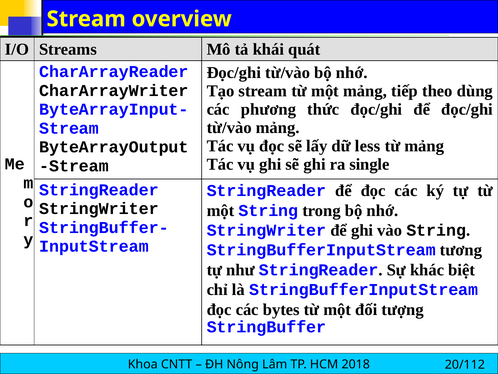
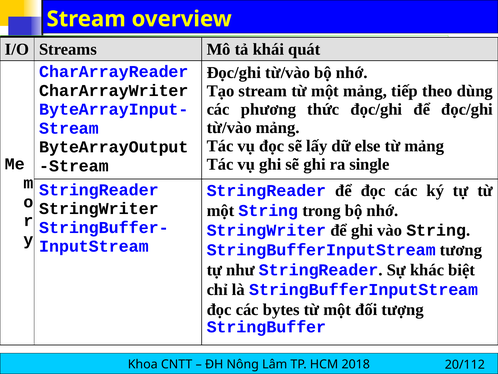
less: less -> else (368, 146)
